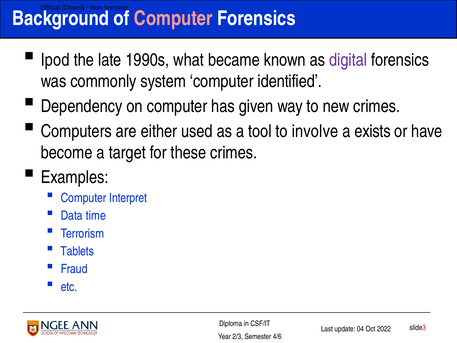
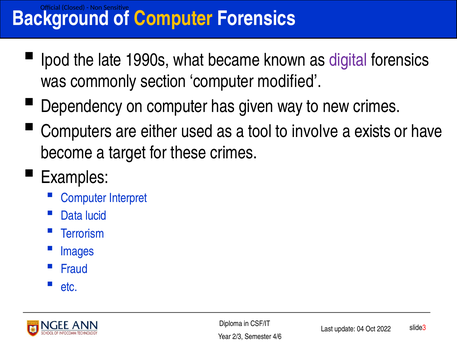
Computer colour: pink -> yellow (173, 19)
system: system -> section (163, 81)
identified: identified -> modified (290, 81)
time: time -> lucid (96, 216)
Tablets: Tablets -> Images (77, 251)
